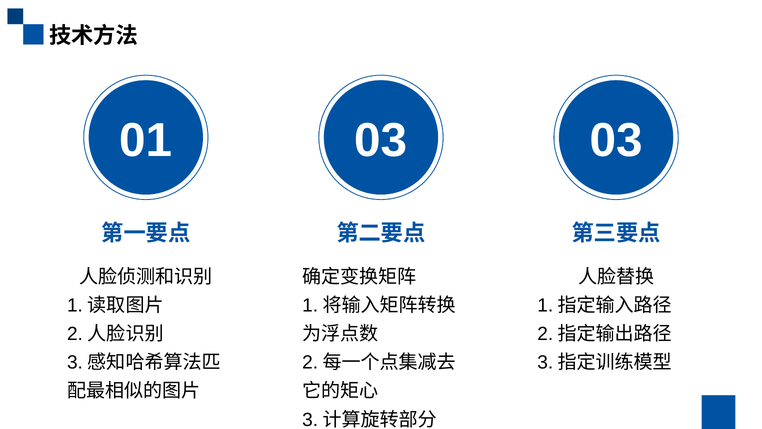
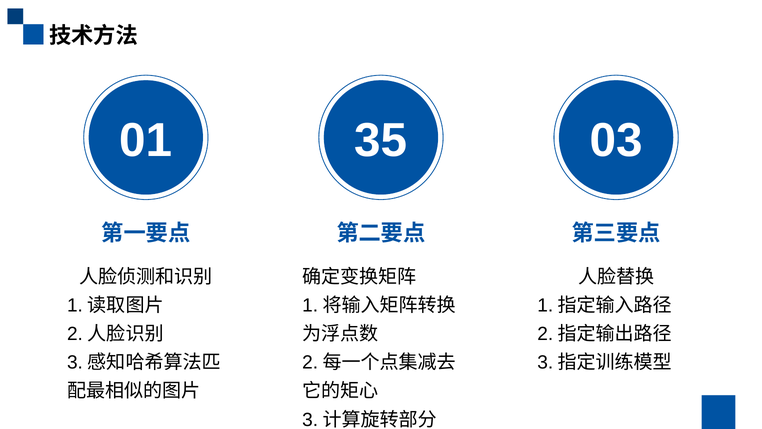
01 03: 03 -> 35 (381, 141)
